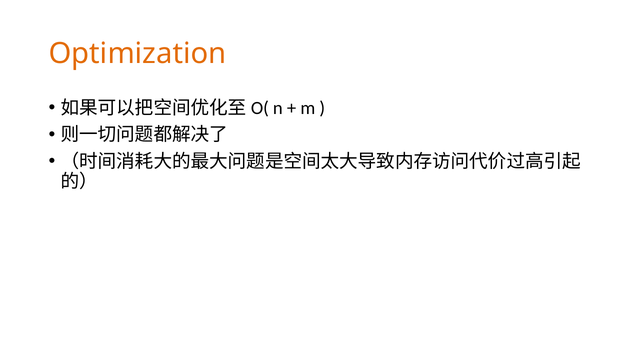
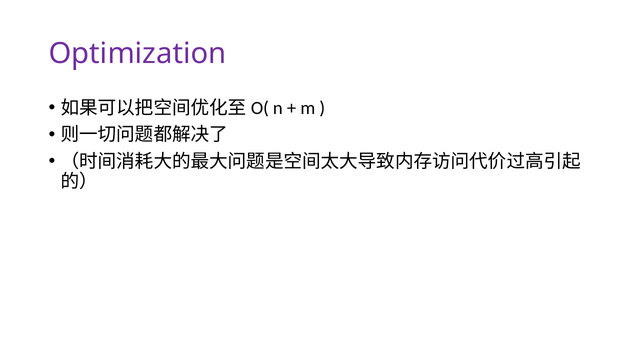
Optimization colour: orange -> purple (137, 54)
